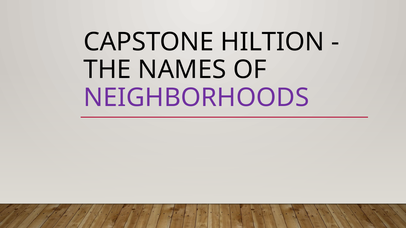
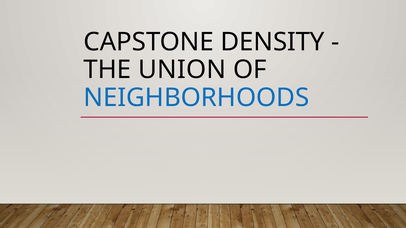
HILTION: HILTION -> DENSITY (273, 42)
NAMES: NAMES -> UNION (182, 70)
NEIGHBORHOODS colour: purple -> blue (196, 98)
